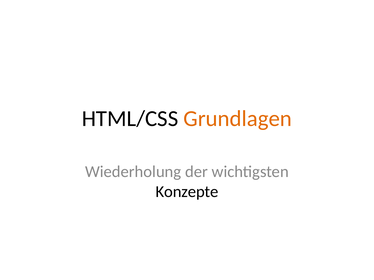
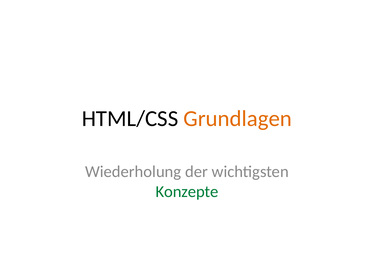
Konzepte colour: black -> green (187, 192)
